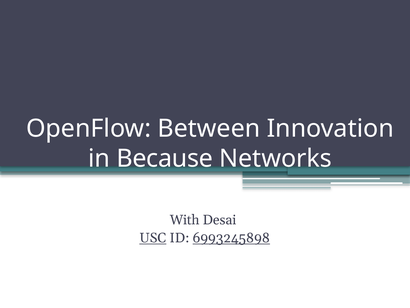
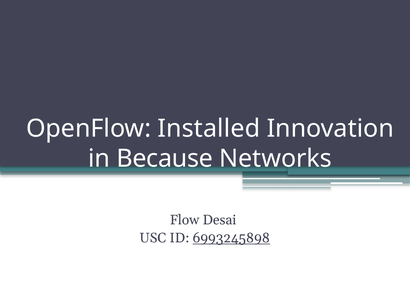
Between: Between -> Installed (209, 128)
With: With -> Flow (185, 220)
USC underline: present -> none (153, 238)
